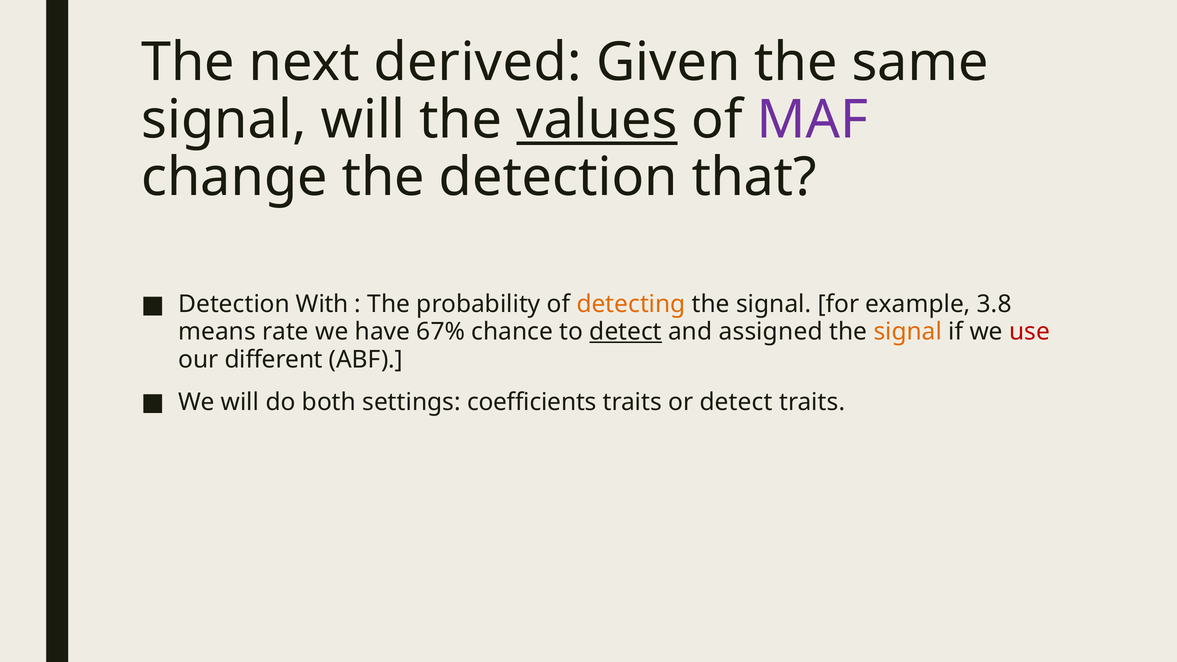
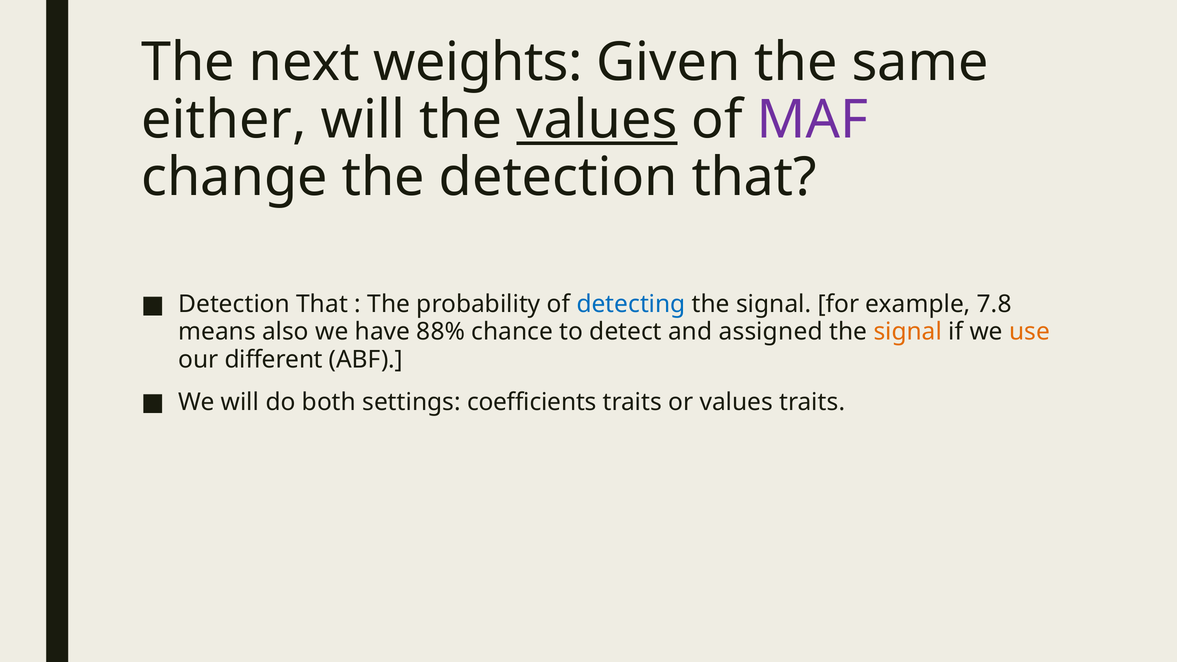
derived: derived -> weights (478, 62)
signal: signal -> either (224, 120)
With: With -> That (322, 304)
detecting colour: orange -> blue (631, 304)
3.8: 3.8 -> 7.8 (994, 304)
rate: rate -> also (285, 332)
67%: 67% -> 88% (441, 332)
detect underline: present -> none (626, 332)
use colour: red -> orange (1030, 332)
or detect: detect -> values (736, 402)
